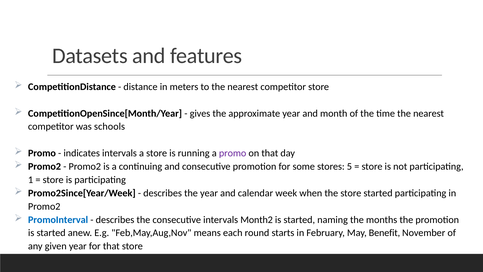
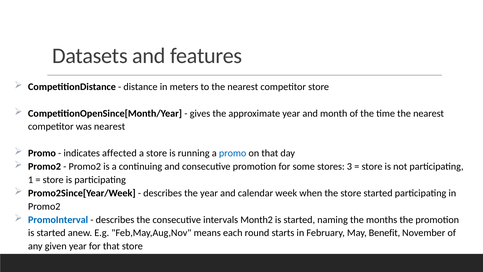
was schools: schools -> nearest (110, 127)
indicates intervals: intervals -> affected (119, 153)
promo colour: purple -> blue (233, 153)
5: 5 -> 3 (349, 166)
